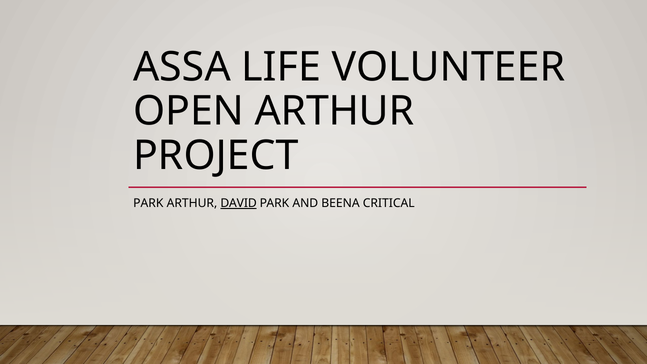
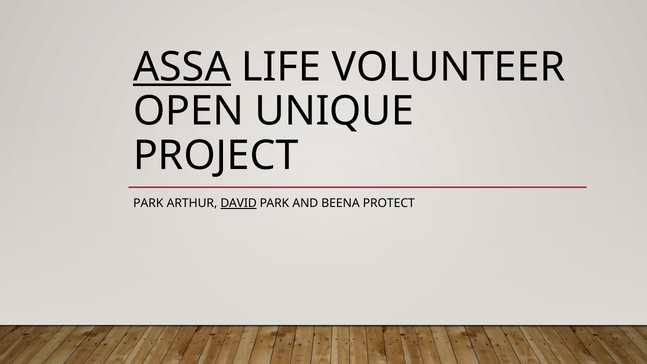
ASSA underline: none -> present (182, 67)
OPEN ARTHUR: ARTHUR -> UNIQUE (334, 111)
CRITICAL: CRITICAL -> PROTECT (389, 203)
